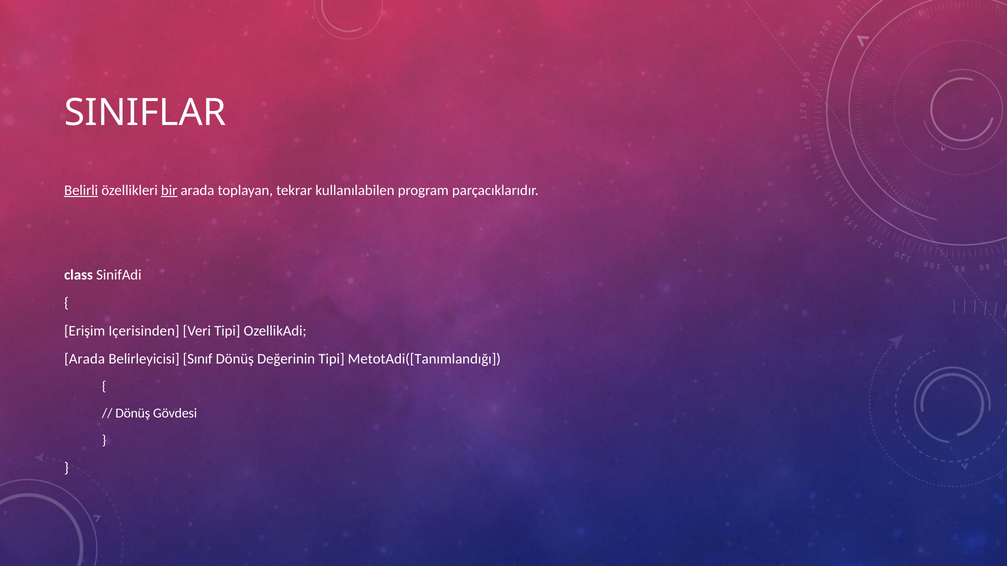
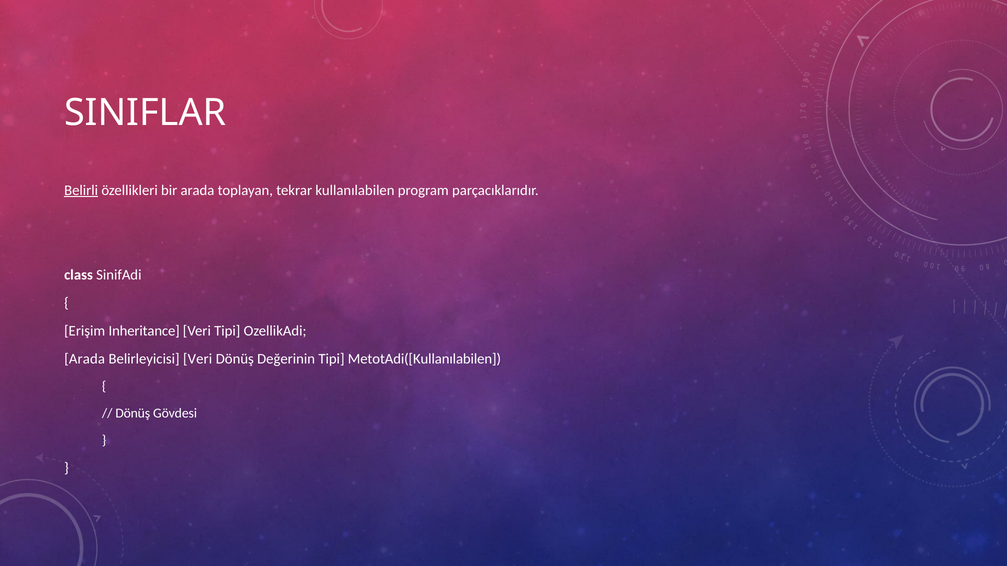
bir underline: present -> none (169, 191)
Içerisinden: Içerisinden -> Inheritance (144, 331)
Belirleyicisi Sınıf: Sınıf -> Veri (198, 359)
MetotAdi([Tanımlandığı: MetotAdi([Tanımlandığı -> MetotAdi([Kullanılabilen (424, 359)
